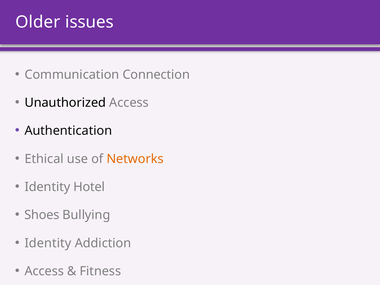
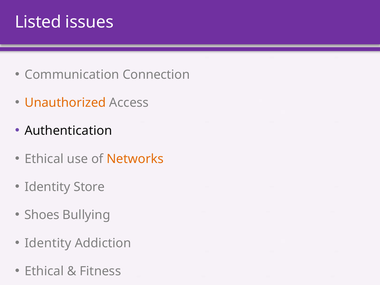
Older: Older -> Listed (38, 22)
Unauthorized colour: black -> orange (65, 103)
Hotel: Hotel -> Store (89, 187)
Access: Access -> Ethical (44, 271)
